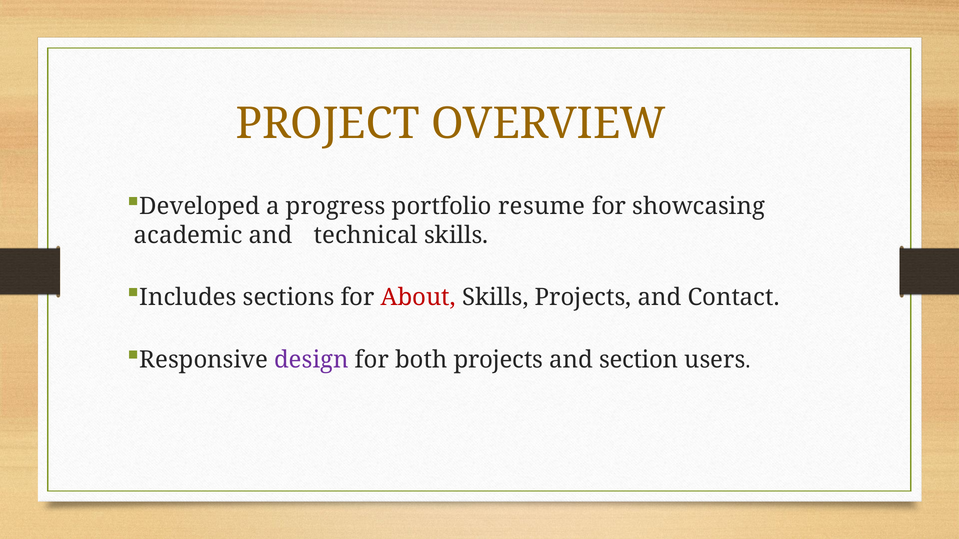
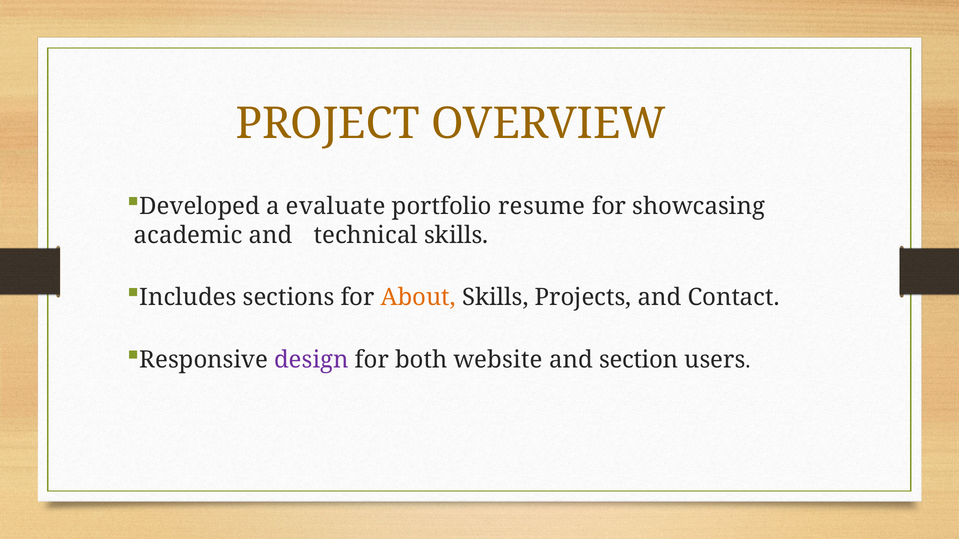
progress: progress -> evaluate (336, 207)
About colour: red -> orange (418, 298)
both projects: projects -> website (498, 360)
